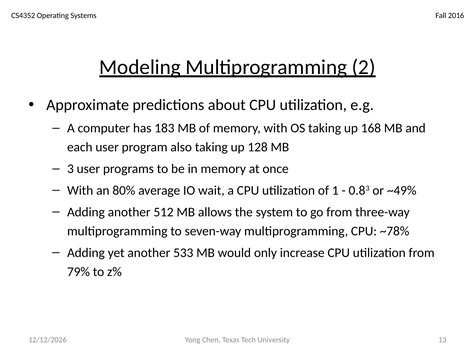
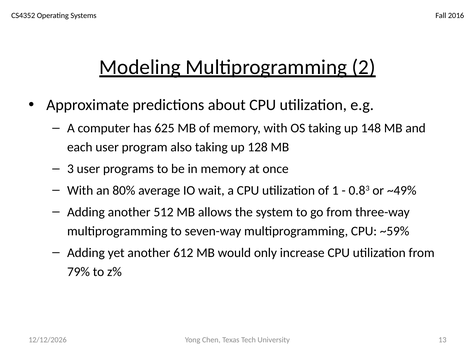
183: 183 -> 625 (164, 128)
168: 168 -> 148 (371, 128)
~78%: ~78% -> ~59% (395, 231)
533: 533 -> 612 (183, 253)
